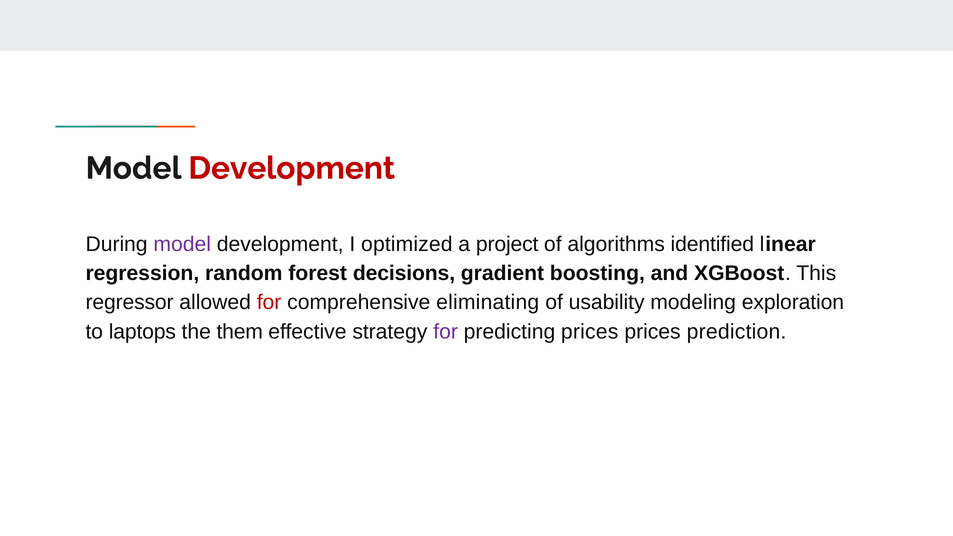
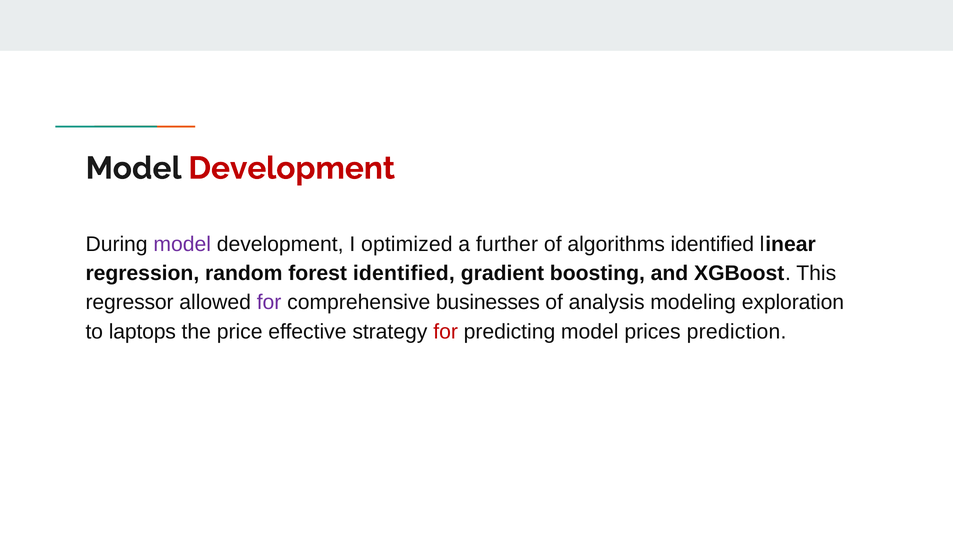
project: project -> further (507, 244)
forest decisions: decisions -> identified (404, 273)
for colour: red -> purple (269, 302)
eliminating: eliminating -> businesses (488, 302)
usability: usability -> analysis (607, 302)
them: them -> price (240, 332)
for colour: purple -> red (446, 332)
predicting prices: prices -> model (590, 332)
